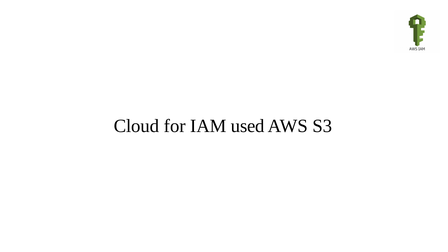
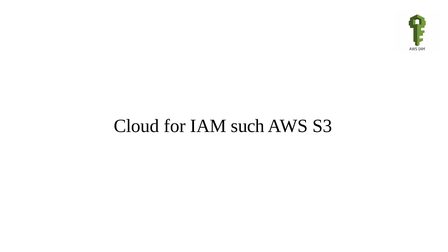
used: used -> such (248, 126)
